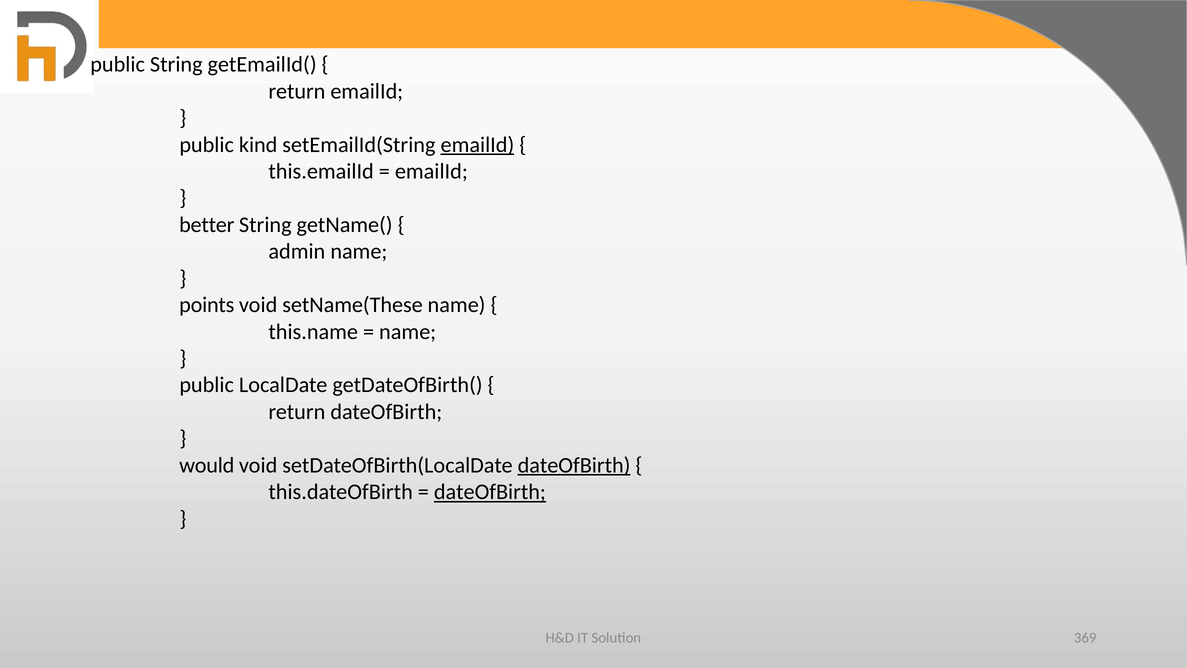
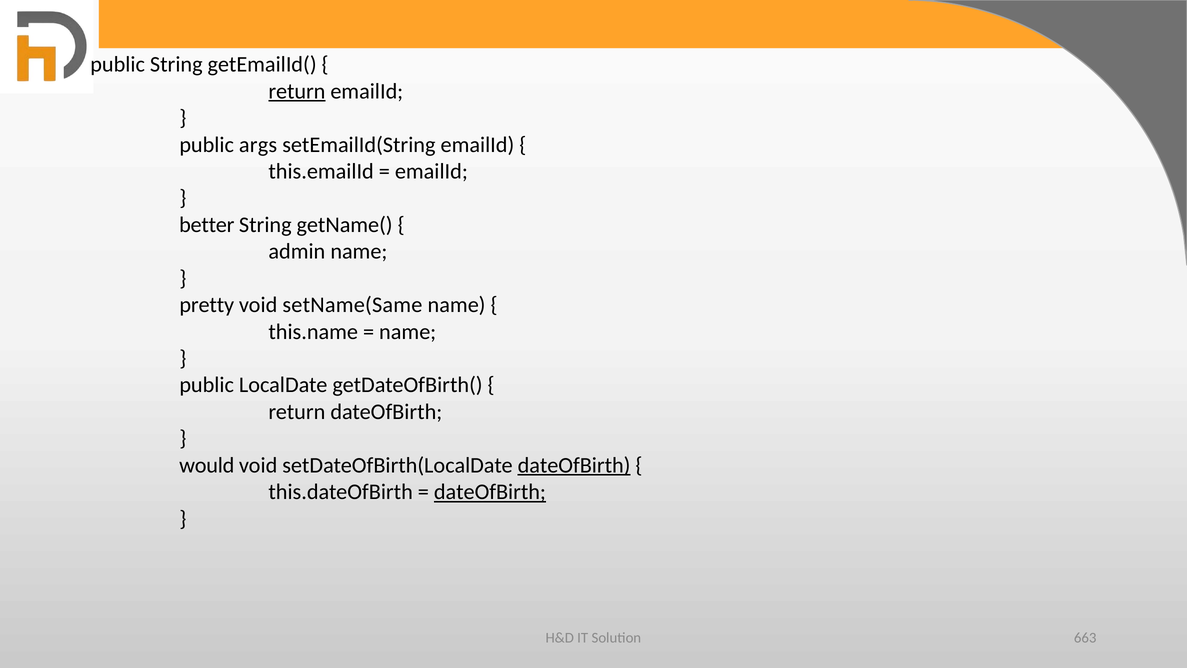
return underline: none -> present (297, 91)
kind: kind -> args (258, 145)
emailId underline: present -> none (477, 145)
points: points -> pretty (207, 305)
setName(These: setName(These -> setName(Same (352, 305)
369: 369 -> 663 (1085, 637)
